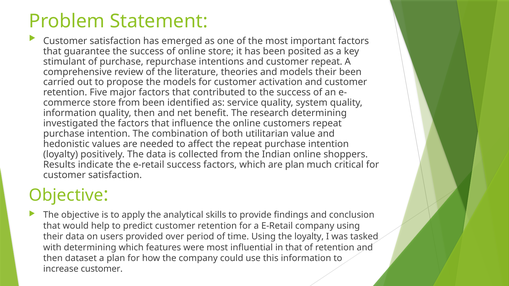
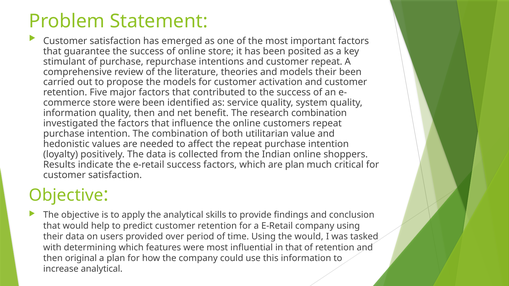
store from: from -> were (129, 103)
research determining: determining -> combination (319, 113)
the loyalty: loyalty -> would (309, 237)
dataset: dataset -> original (81, 258)
increase customer: customer -> analytical (102, 269)
